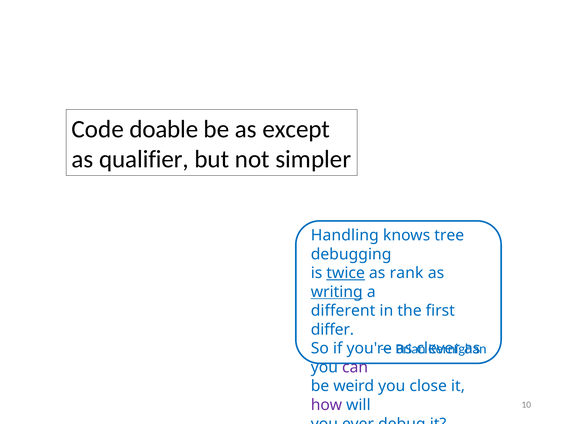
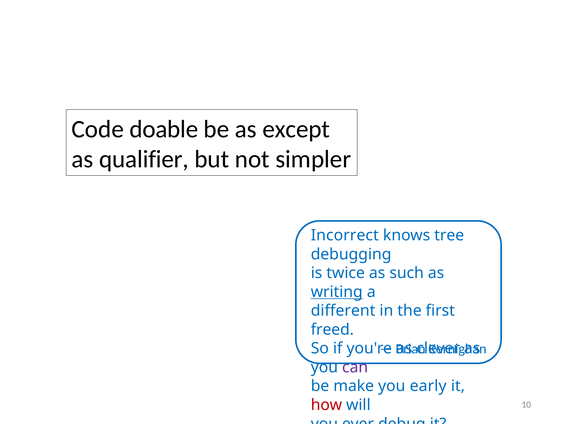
Handling: Handling -> Incorrect (345, 235)
twice underline: present -> none (346, 273)
rank: rank -> such (407, 273)
differ: differ -> freed (332, 329)
weird: weird -> make (354, 386)
close: close -> early (428, 386)
how colour: purple -> red (326, 405)
